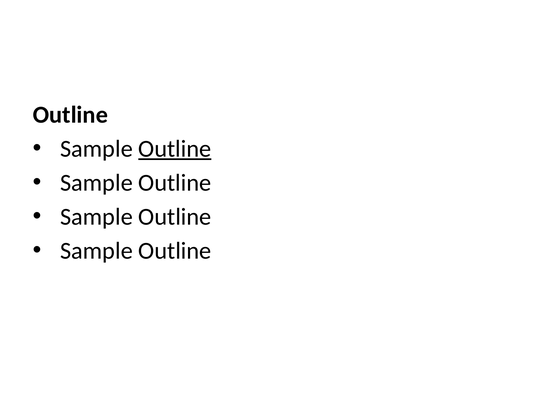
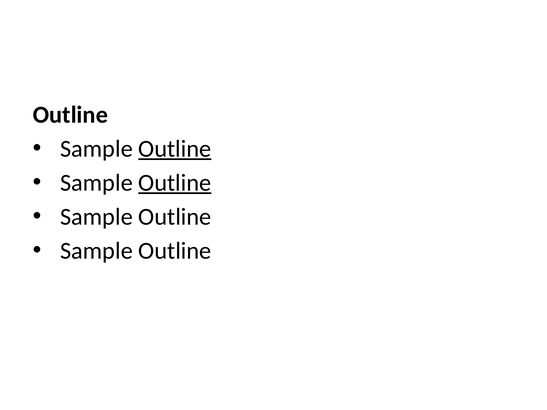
Outline underline: none -> present (175, 183)
